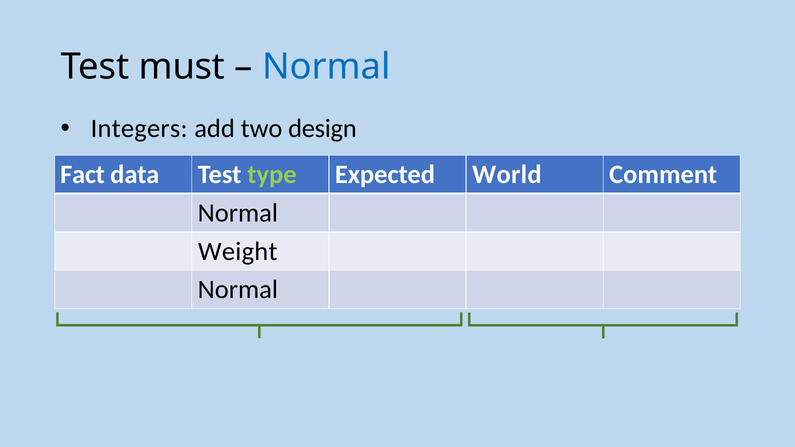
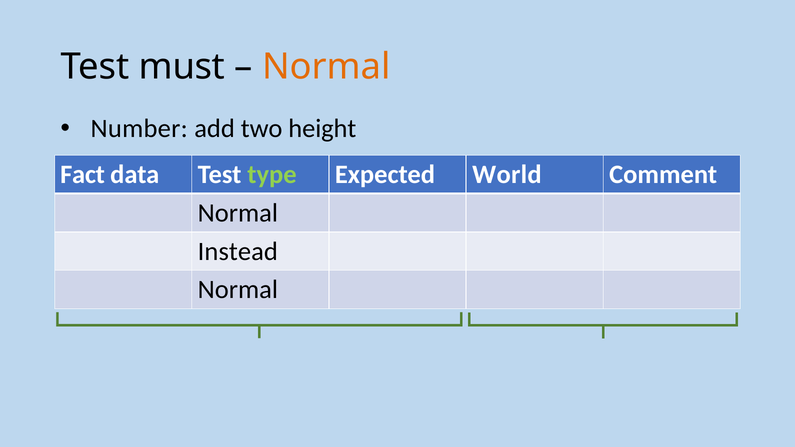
Normal colour: blue -> orange (326, 67)
Integers: Integers -> Number (139, 129)
design: design -> height (322, 129)
Weight: Weight -> Instead (238, 251)
